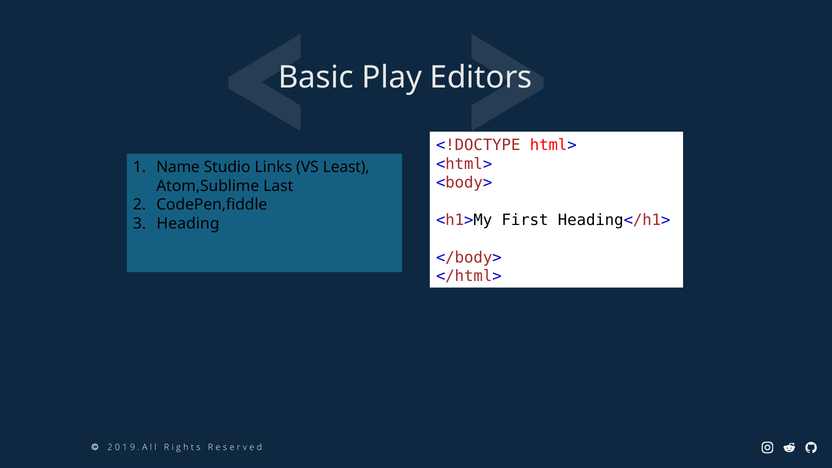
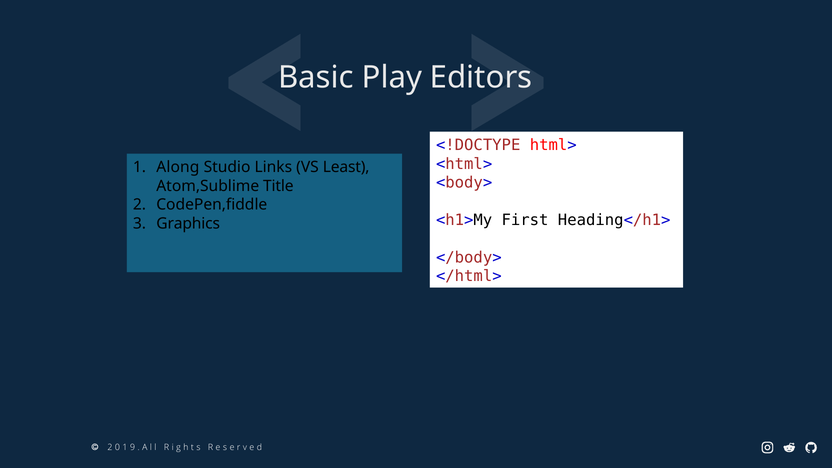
Name: Name -> Along (178, 167)
Last: Last -> Title (278, 186)
Heading: Heading -> Graphics (188, 223)
